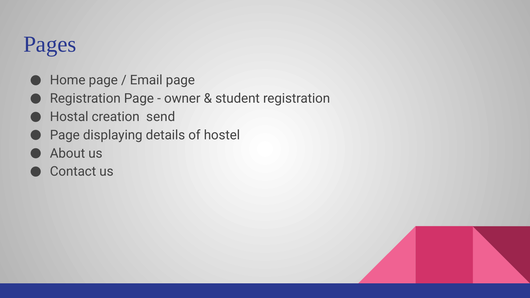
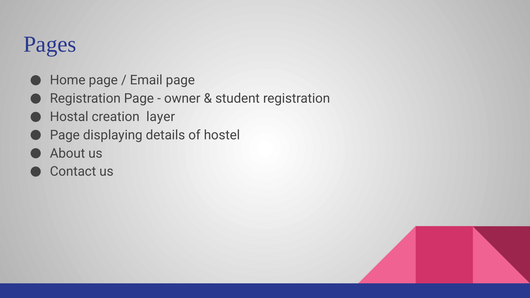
send: send -> layer (161, 117)
